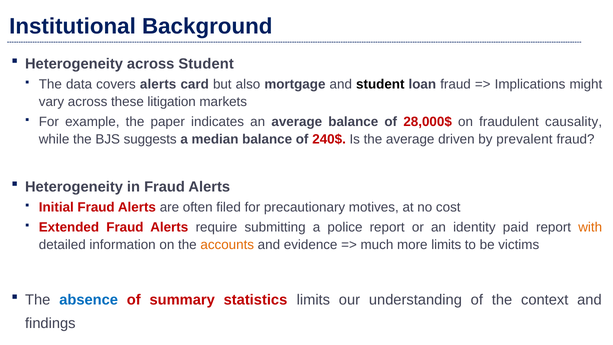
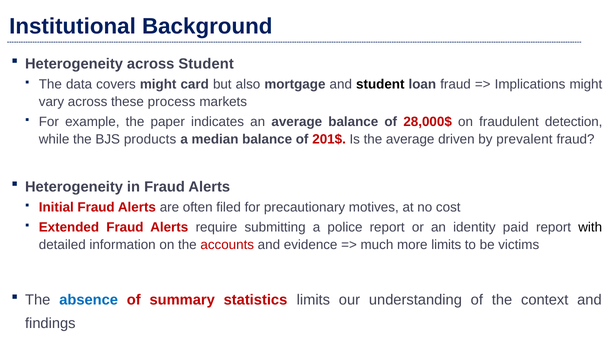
covers alerts: alerts -> might (158, 85)
litigation: litigation -> process (172, 102)
causality: causality -> detection (574, 122)
suggests: suggests -> products (150, 139)
240$: 240$ -> 201$ (329, 139)
with colour: orange -> black (590, 227)
accounts colour: orange -> red (227, 245)
